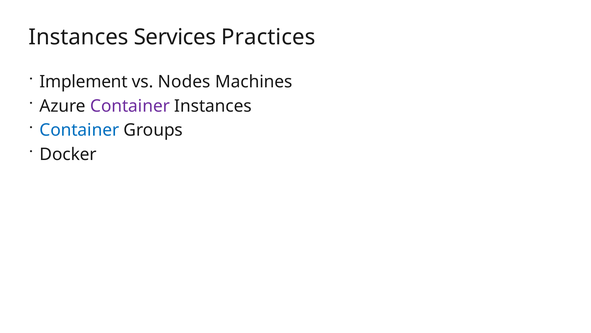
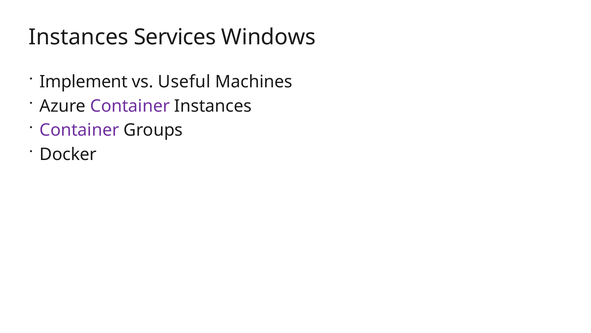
Practices: Practices -> Windows (269, 37)
Nodes: Nodes -> Useful (184, 82)
Container colour: blue -> purple (79, 130)
